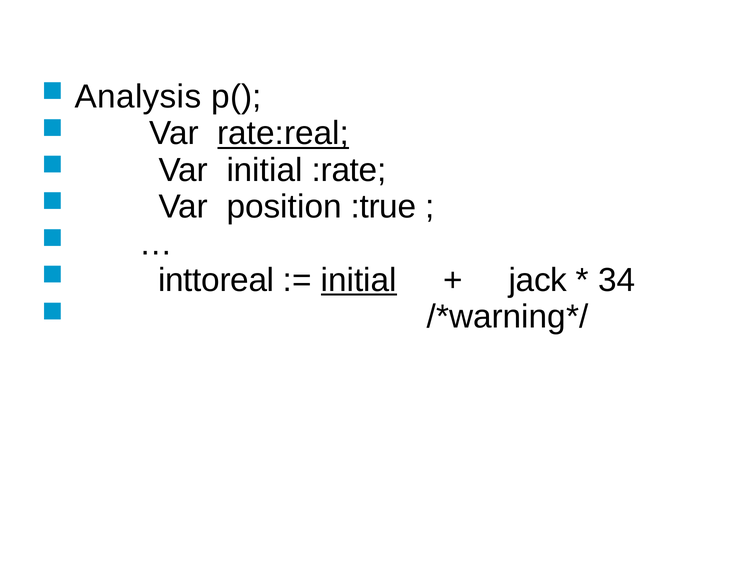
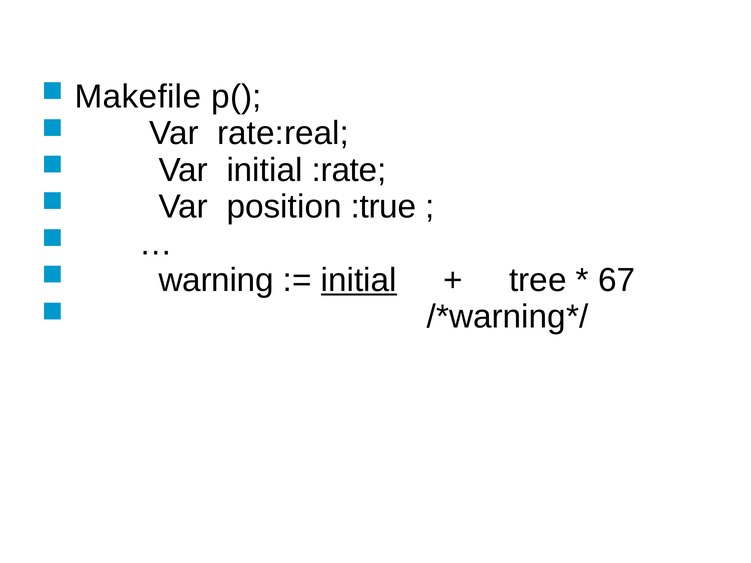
Analysis: Analysis -> Makefile (138, 97)
rate:real underline: present -> none (283, 134)
inttoreal: inttoreal -> warning (216, 280)
jack: jack -> tree (538, 280)
34: 34 -> 67 (617, 280)
